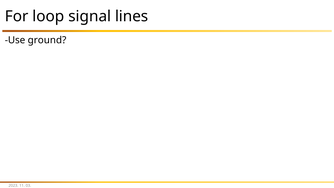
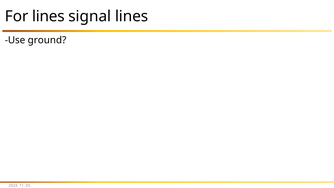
For loop: loop -> lines (48, 16)
